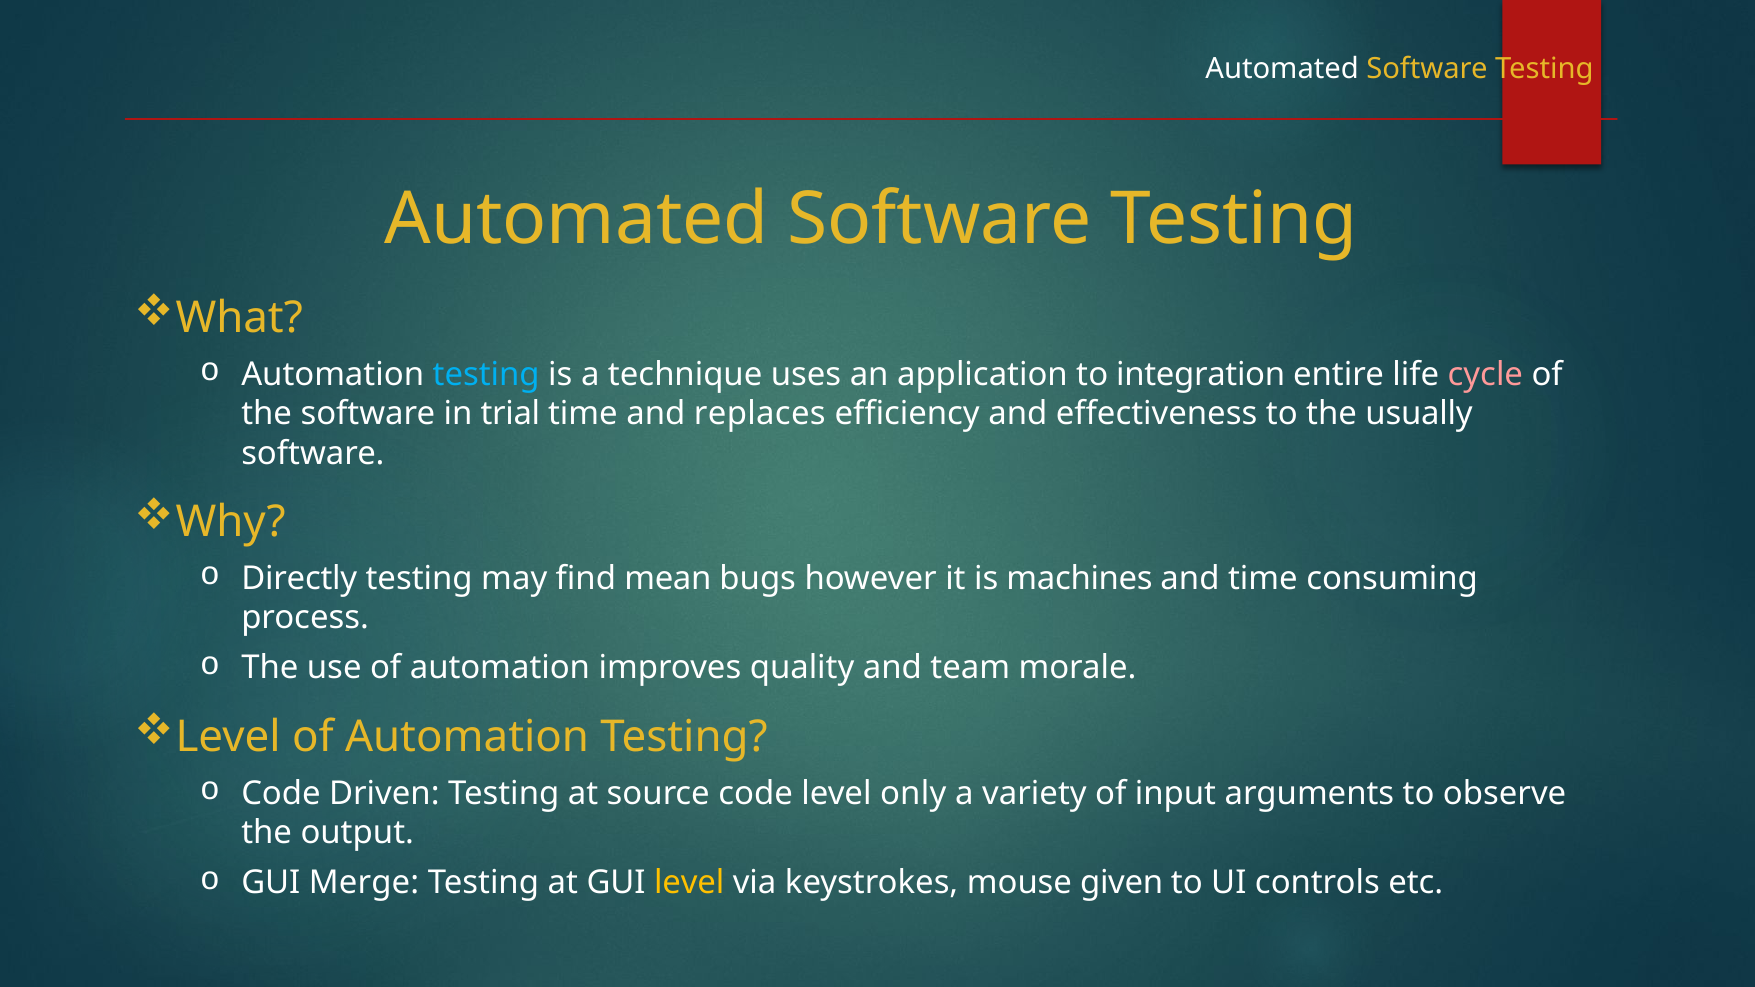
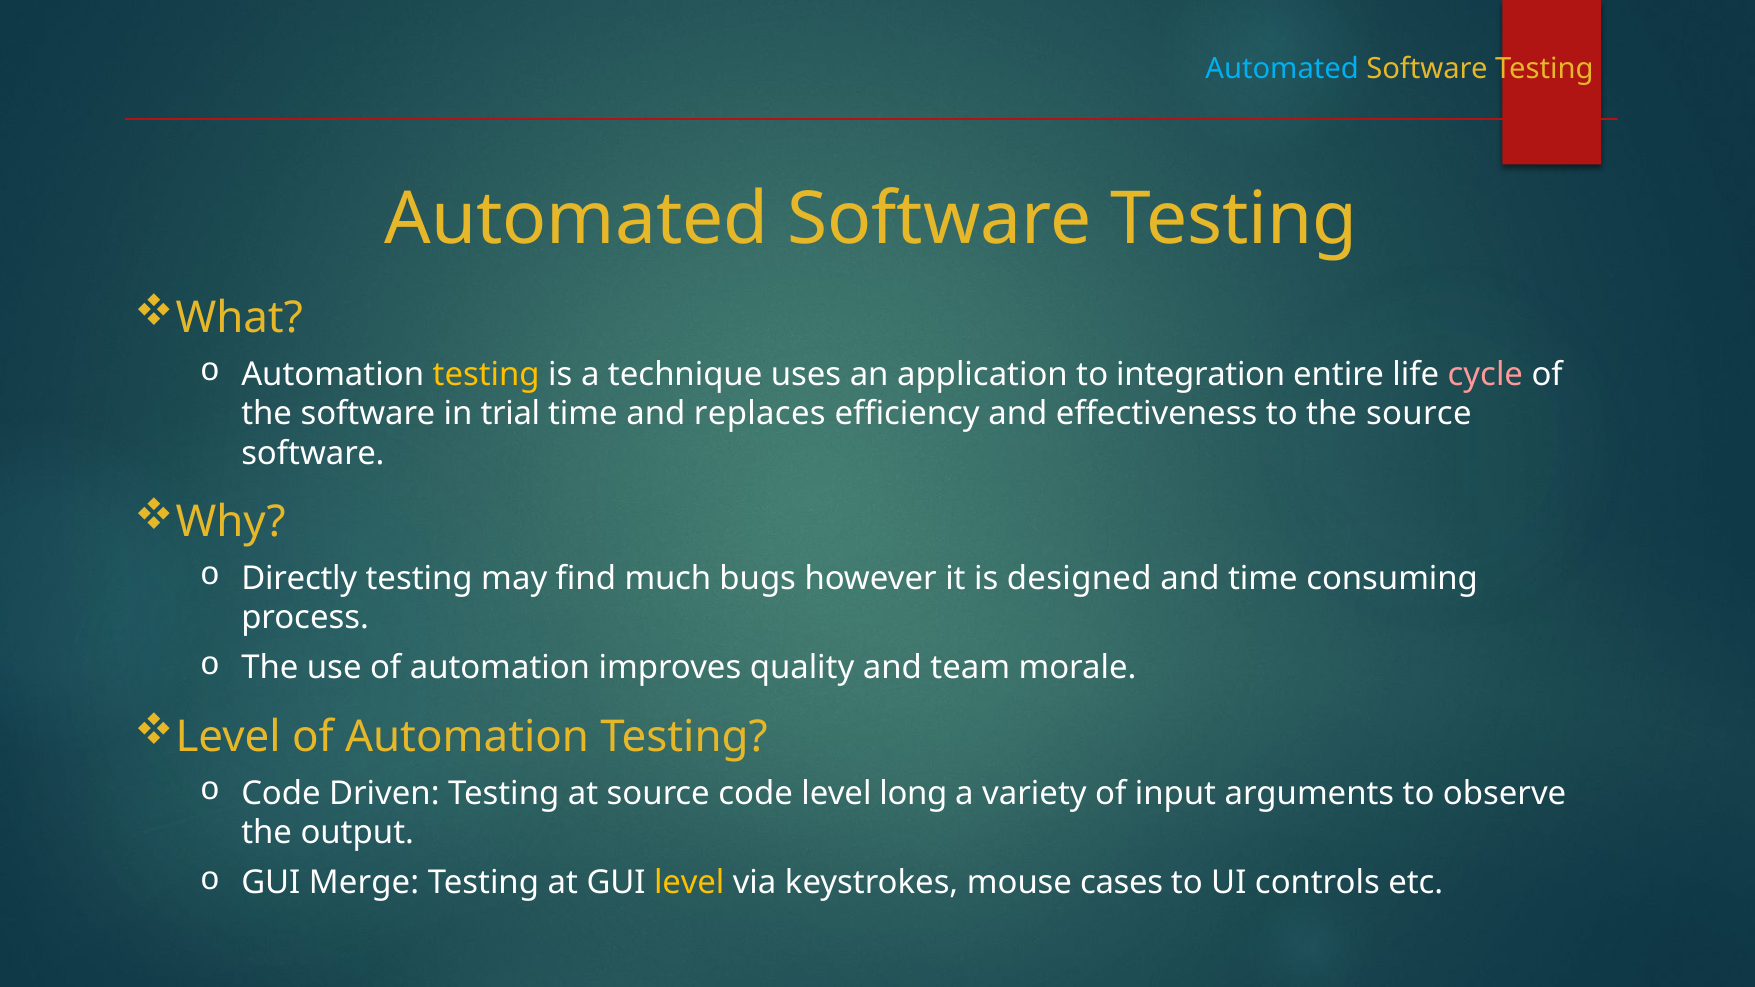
Automated colour: white -> light blue (1282, 69)
testing colour: light blue -> yellow (486, 374)
the usually: usually -> source (1419, 414)
mean: mean -> much (668, 578)
machines: machines -> designed (1079, 578)
only: only -> long (913, 793)
given: given -> cases (1122, 883)
